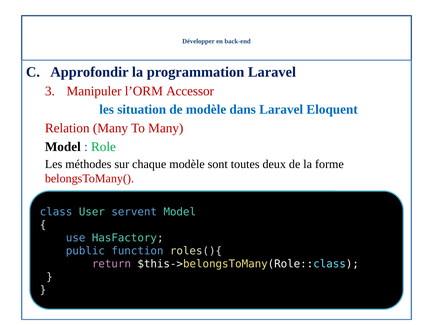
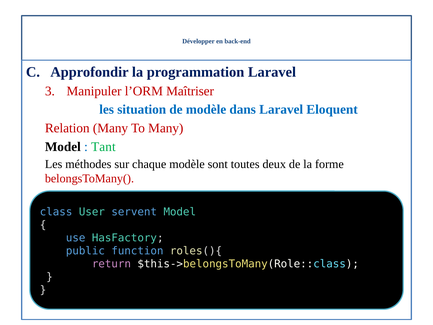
Accessor: Accessor -> Maîtriser (190, 91)
Role: Role -> Tant (103, 147)
